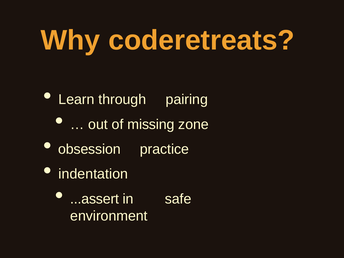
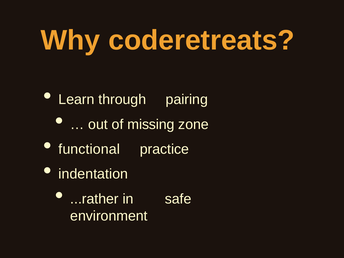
obsession: obsession -> functional (89, 149)
...assert: ...assert -> ...rather (94, 199)
